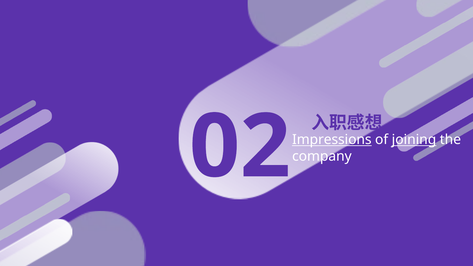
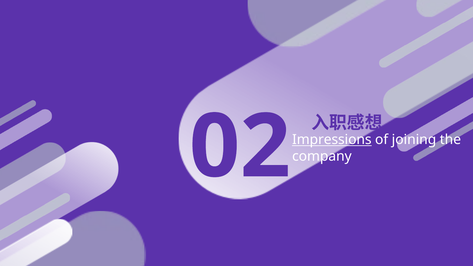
joining underline: present -> none (414, 140)
